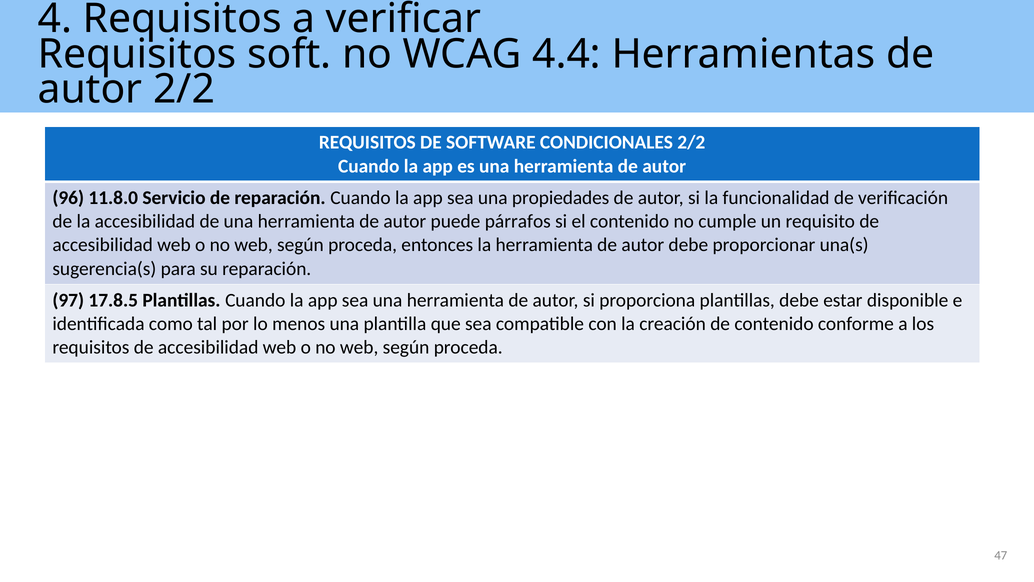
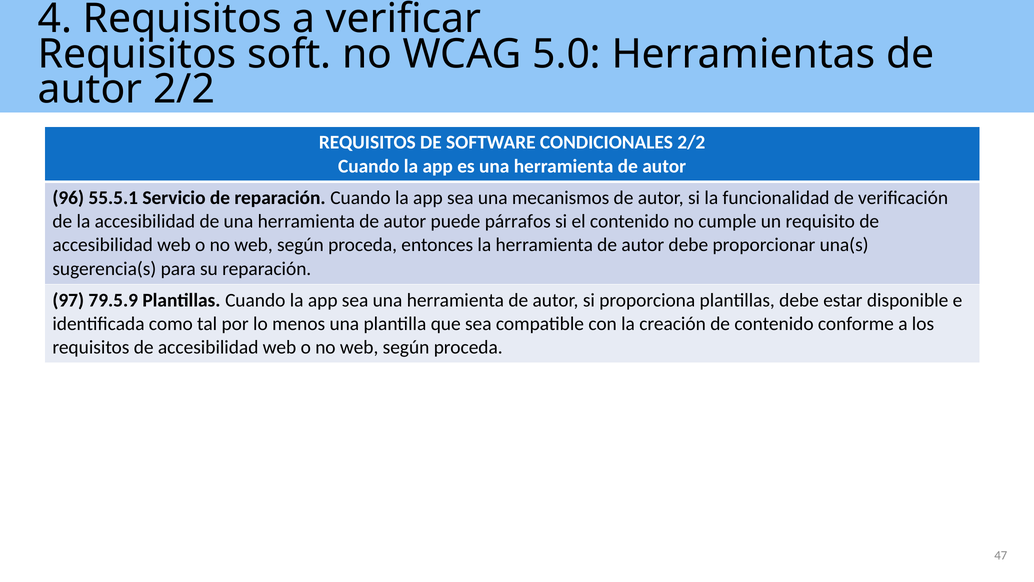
4.4: 4.4 -> 5.0 (567, 54)
11.8.0: 11.8.0 -> 55.5.1 (113, 198)
propiedades: propiedades -> mecanismos (561, 198)
17.8.5: 17.8.5 -> 79.5.9 (113, 300)
